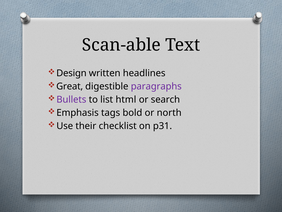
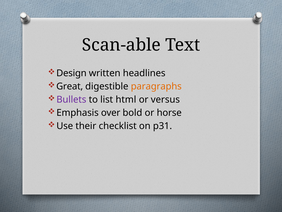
paragraphs colour: purple -> orange (156, 86)
search: search -> versus (165, 99)
tags: tags -> over (111, 113)
north: north -> horse (169, 113)
